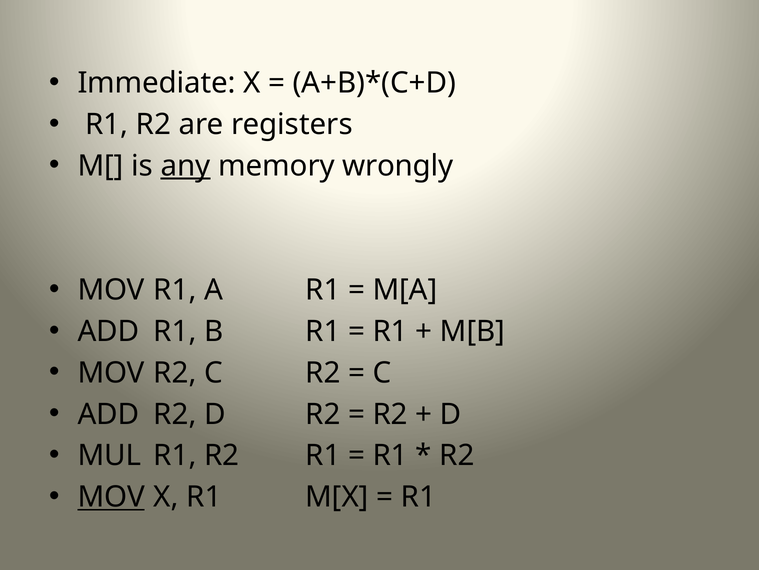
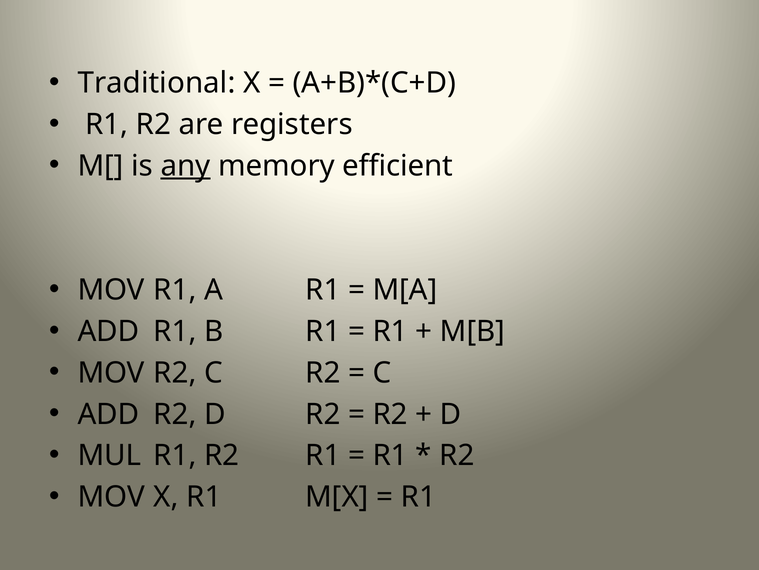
Immediate: Immediate -> Traditional (157, 83)
wrongly: wrongly -> efficient (398, 166)
MOV underline: present -> none (111, 496)
